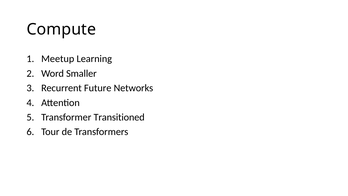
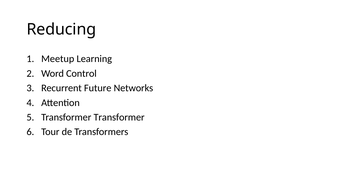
Compute: Compute -> Reducing (61, 29)
Smaller: Smaller -> Control (81, 73)
Transformer Transitioned: Transitioned -> Transformer (119, 117)
